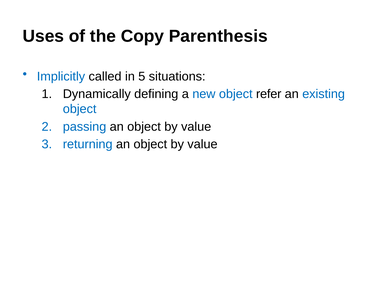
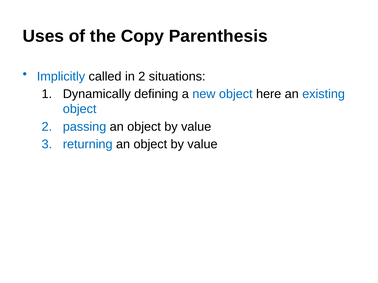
in 5: 5 -> 2 (142, 76)
refer: refer -> here (269, 94)
